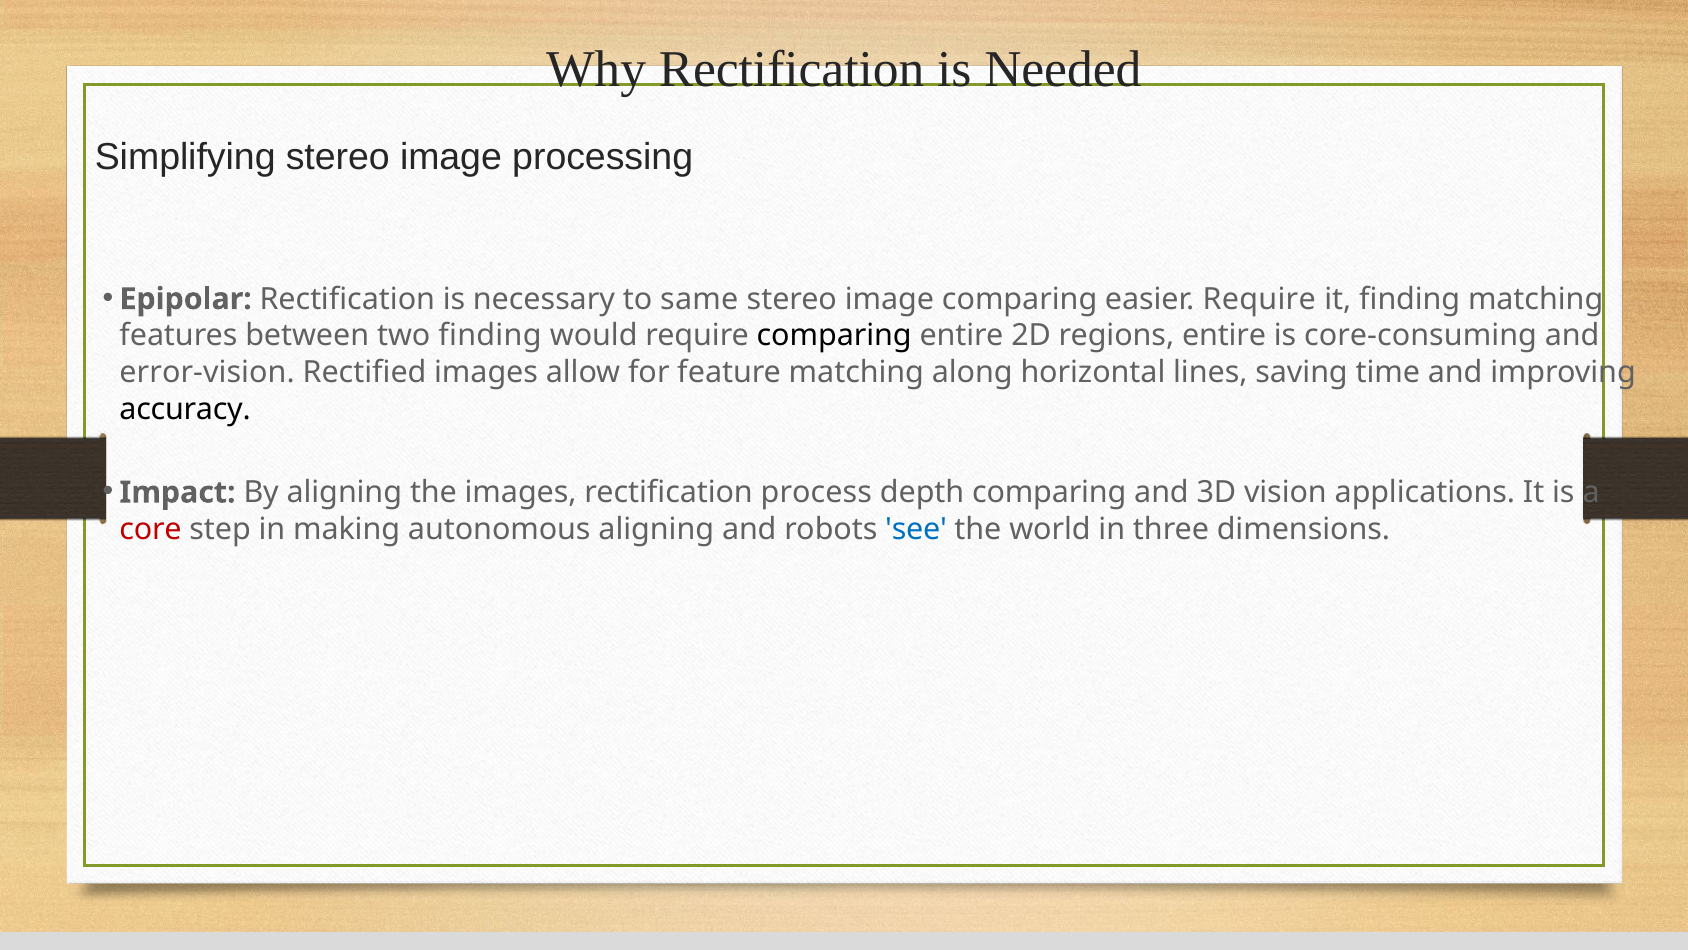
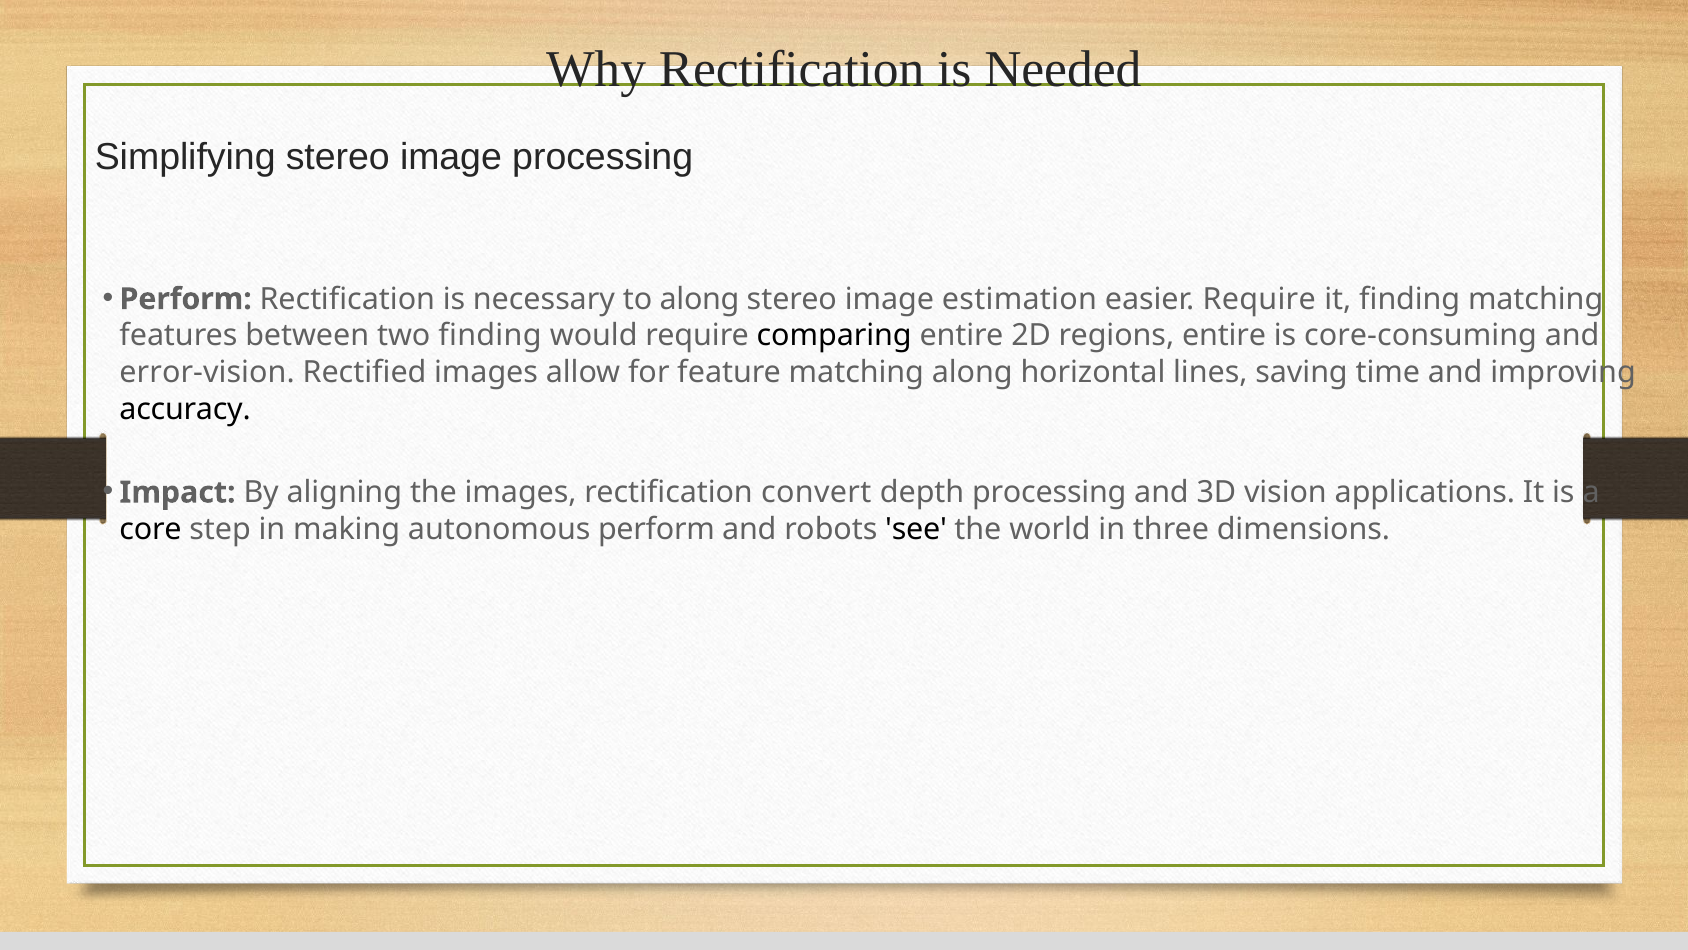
Epipolar: Epipolar -> Perform (186, 299)
to same: same -> along (700, 299)
image comparing: comparing -> estimation (1019, 299)
process: process -> convert (816, 492)
depth comparing: comparing -> processing (1049, 492)
core colour: red -> black (151, 529)
autonomous aligning: aligning -> perform (656, 529)
see colour: blue -> black (916, 529)
